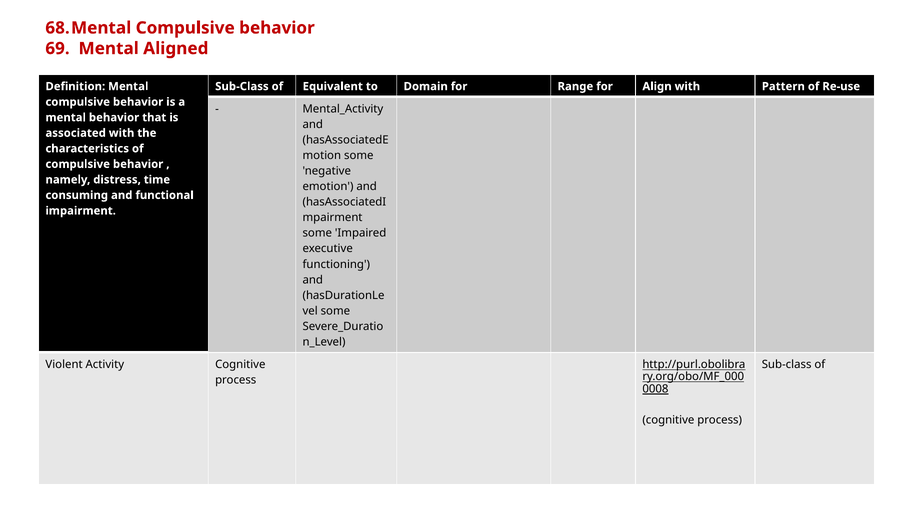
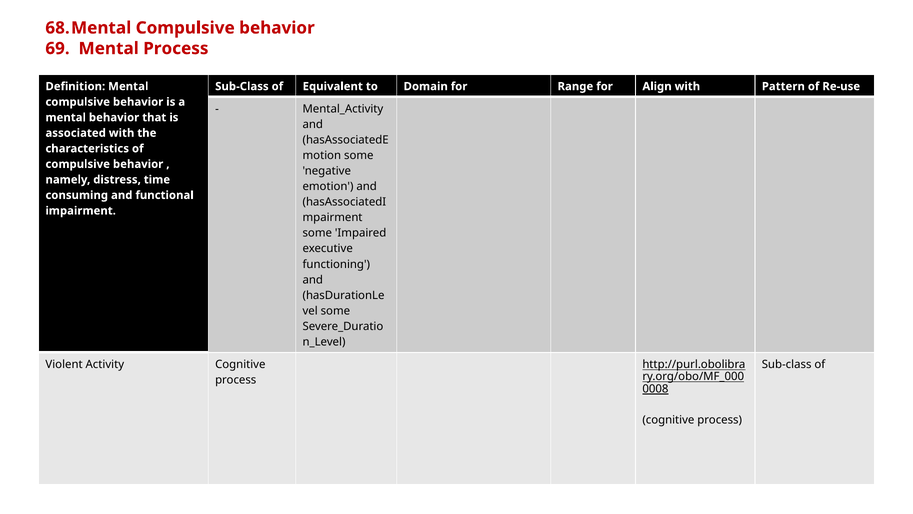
Mental Aligned: Aligned -> Process (176, 48)
